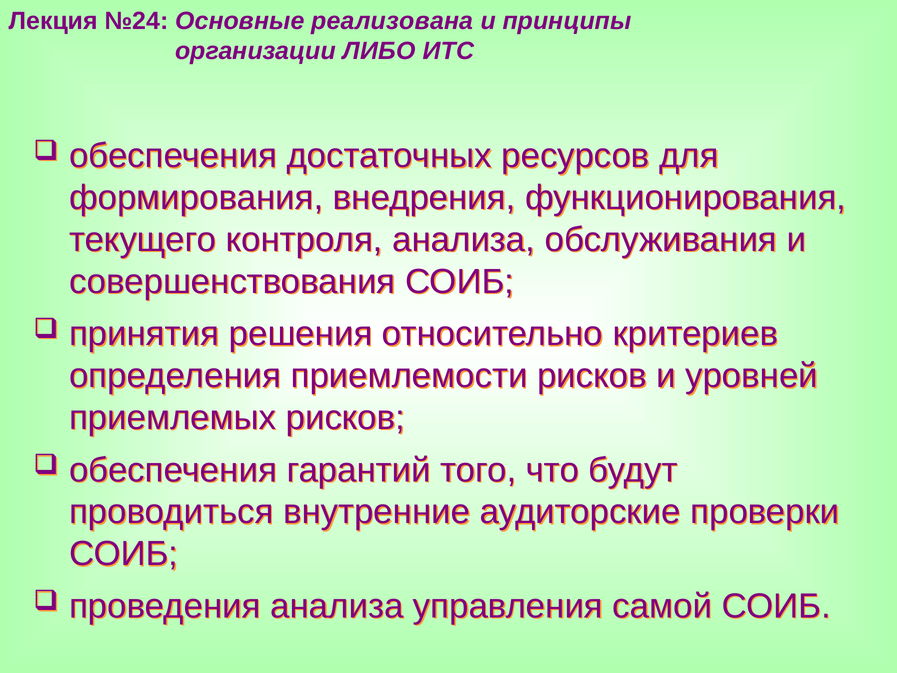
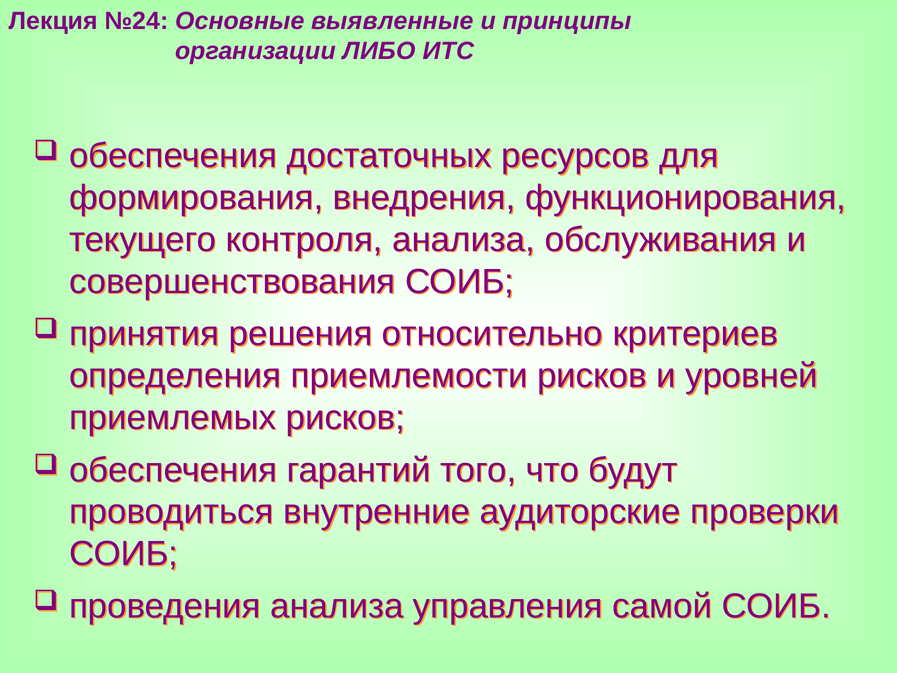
реализована: реализована -> выявленные (392, 21)
